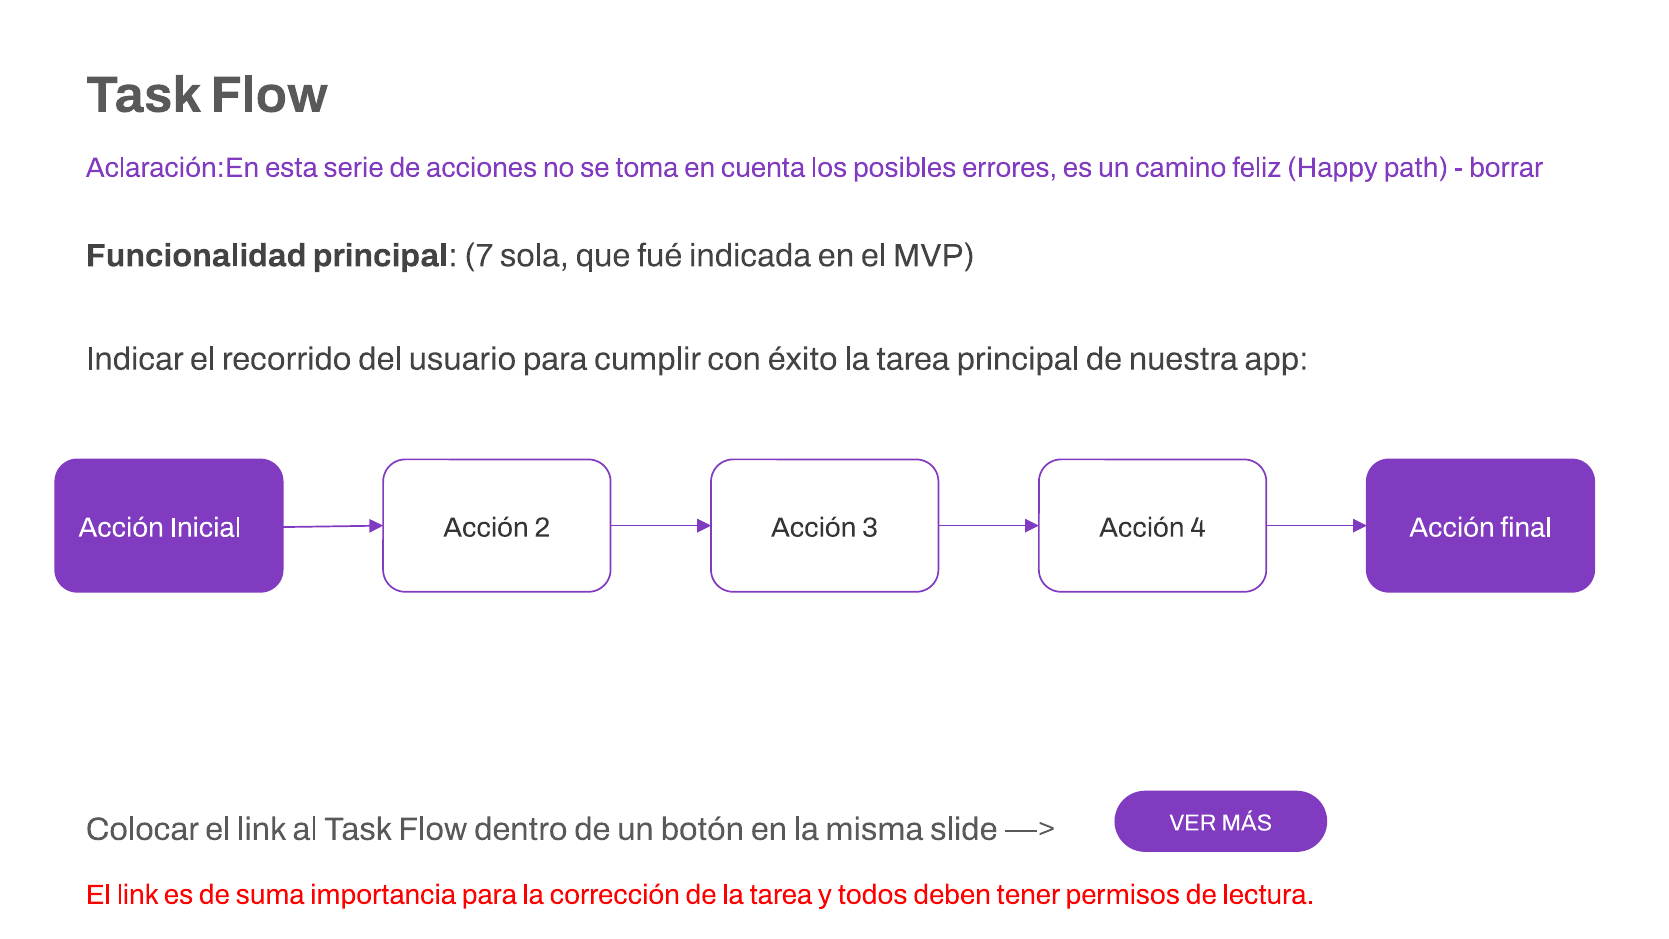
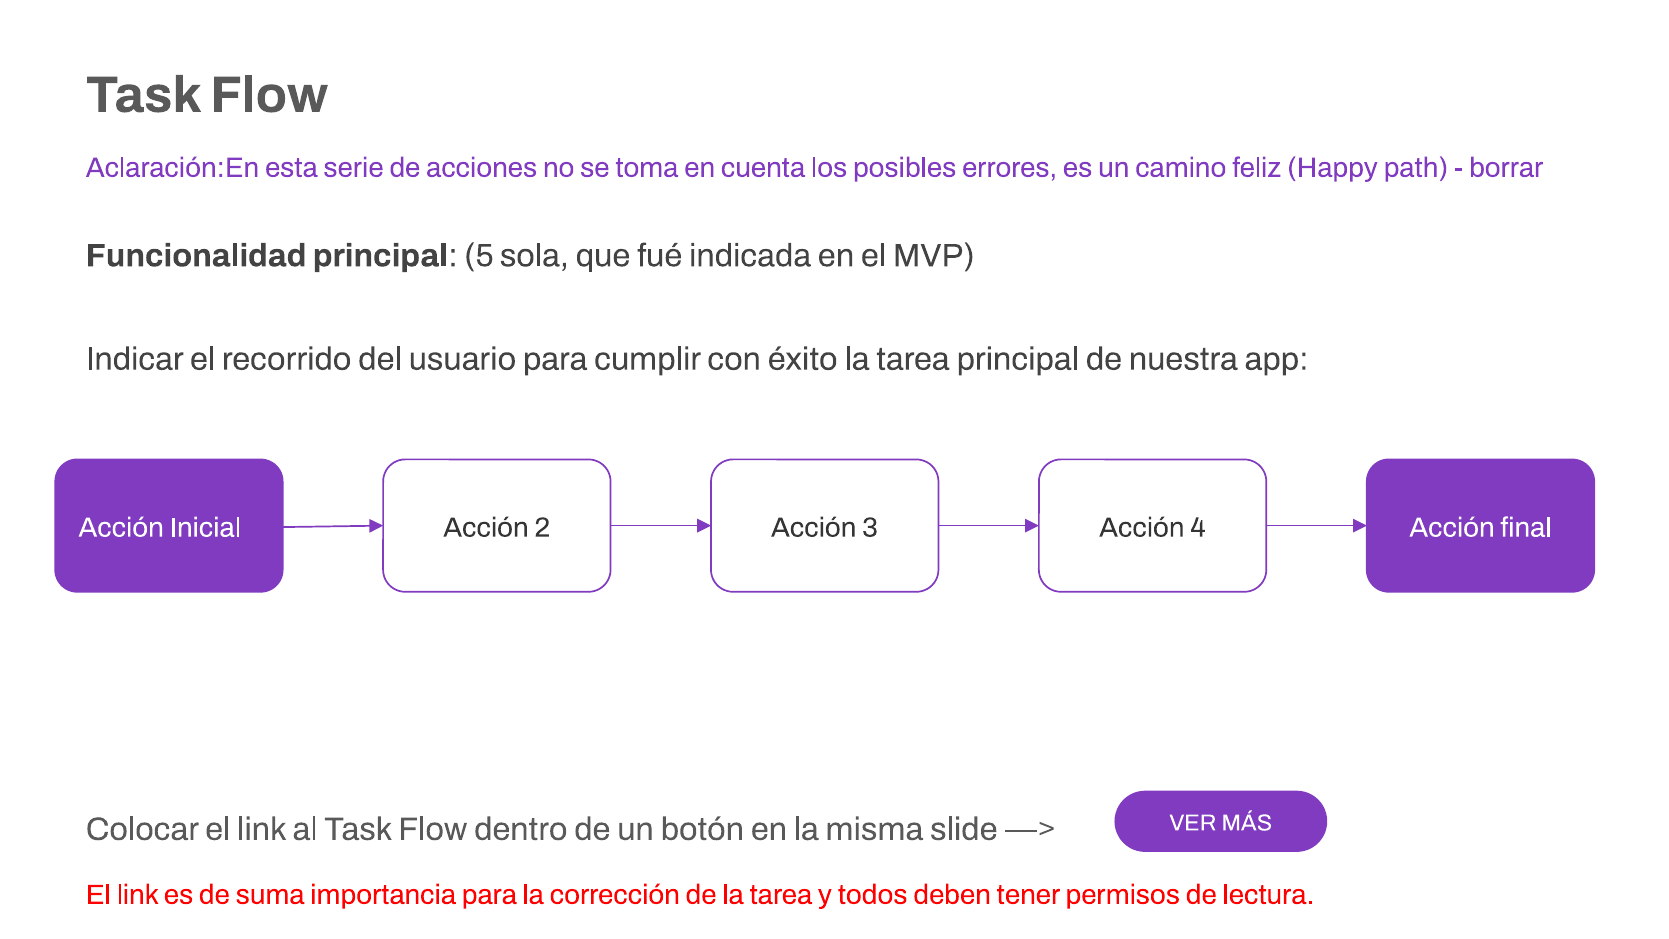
7: 7 -> 5 (479, 256)
